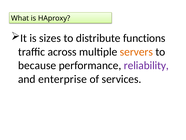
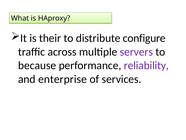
sizes: sizes -> their (50, 38)
functions: functions -> configure (144, 38)
servers colour: orange -> purple (136, 52)
